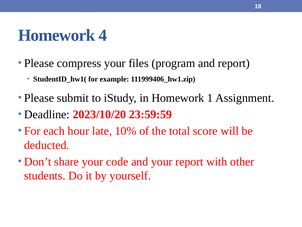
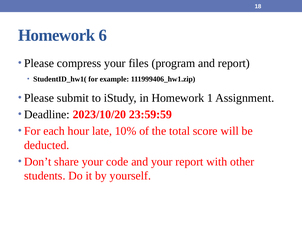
4: 4 -> 6 (103, 35)
